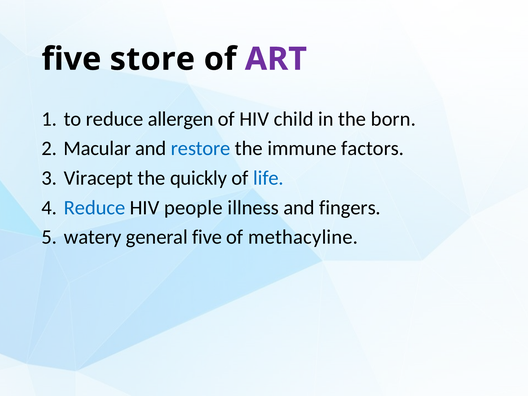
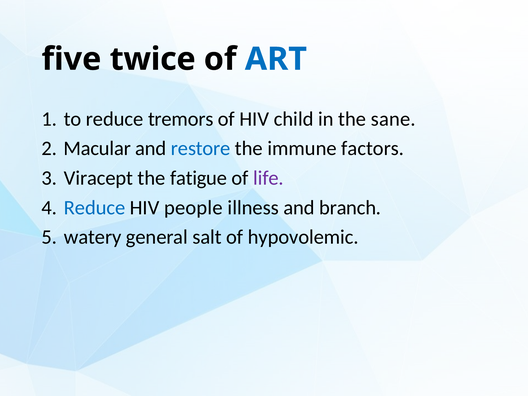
store: store -> twice (153, 59)
ART colour: purple -> blue (276, 59)
allergen: allergen -> tremors (181, 119)
born: born -> sane (393, 119)
quickly: quickly -> fatigue (199, 178)
life colour: blue -> purple (269, 178)
fingers: fingers -> branch (350, 208)
general five: five -> salt (207, 237)
methacyline: methacyline -> hypovolemic (303, 237)
